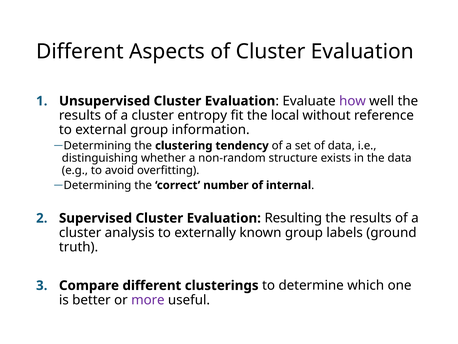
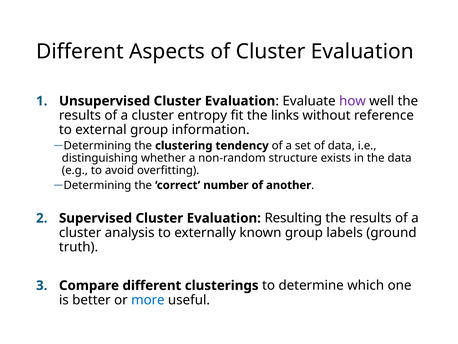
local: local -> links (285, 115)
internal: internal -> another (289, 185)
more colour: purple -> blue (148, 300)
